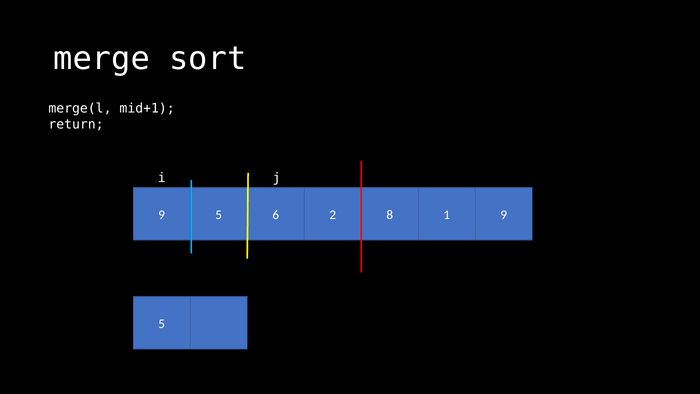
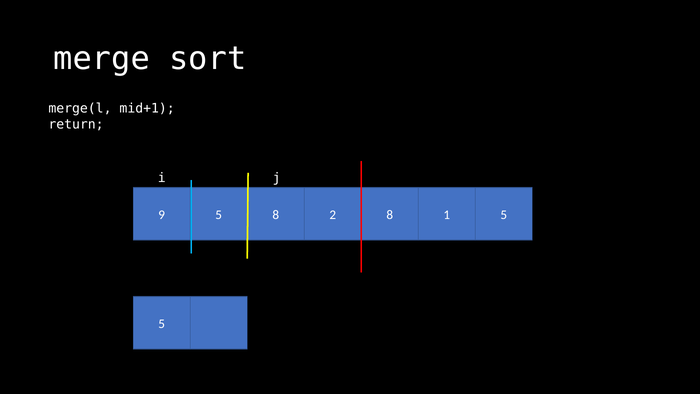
5 6: 6 -> 8 (276, 215)
1 9: 9 -> 5 (504, 215)
